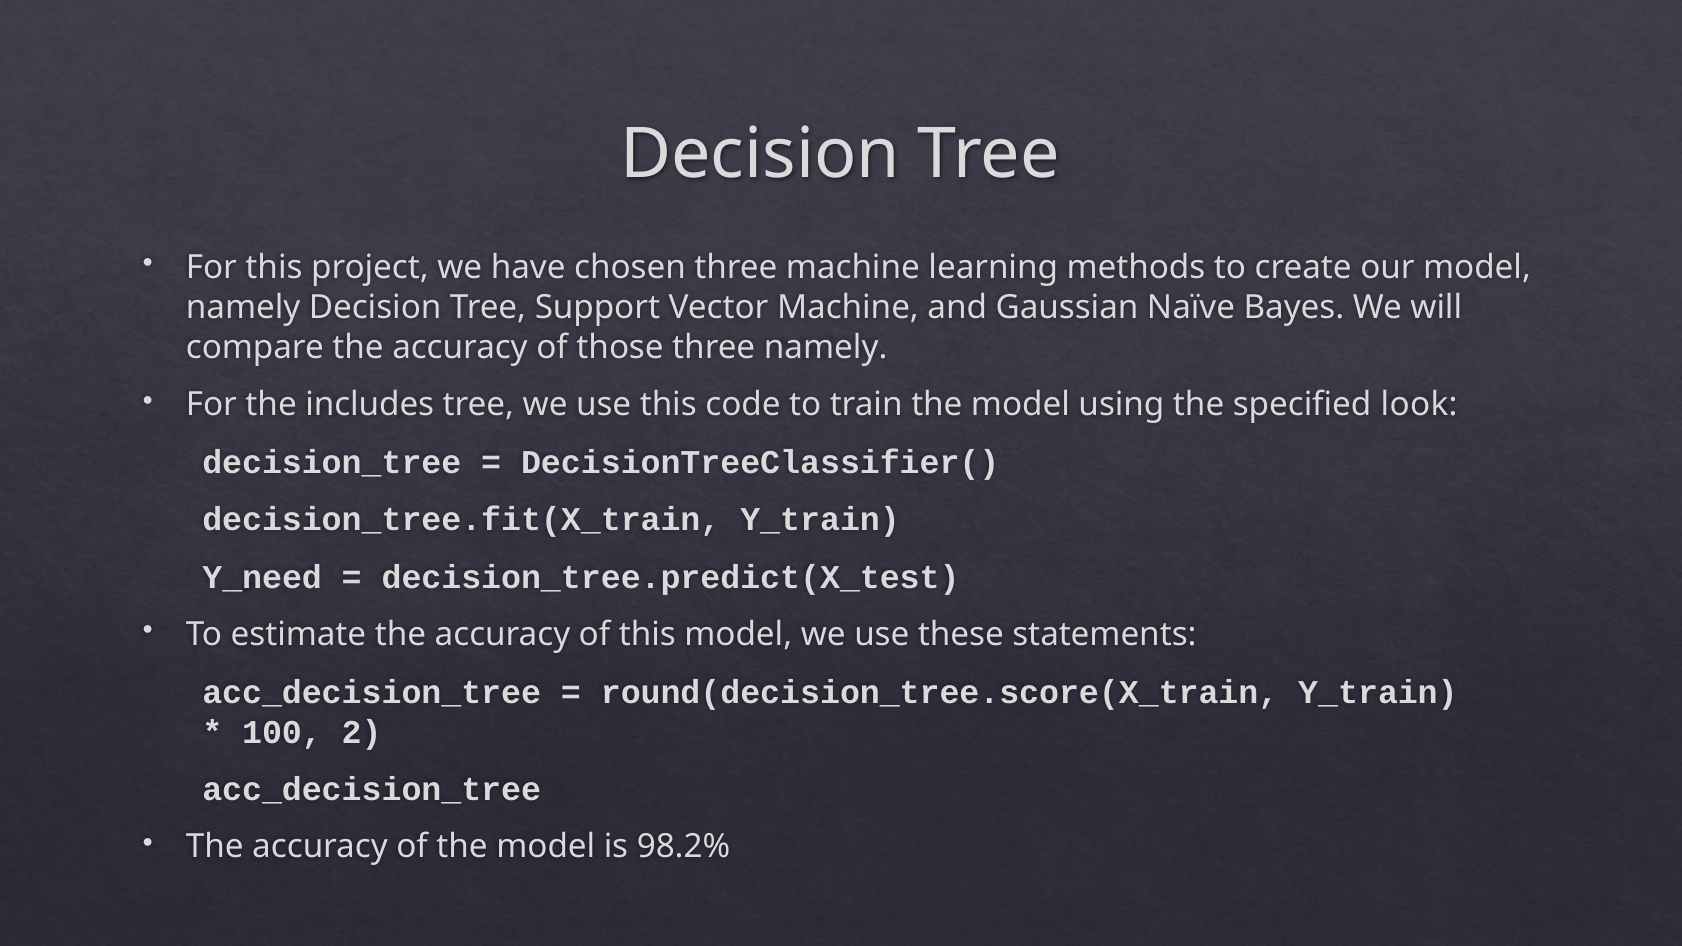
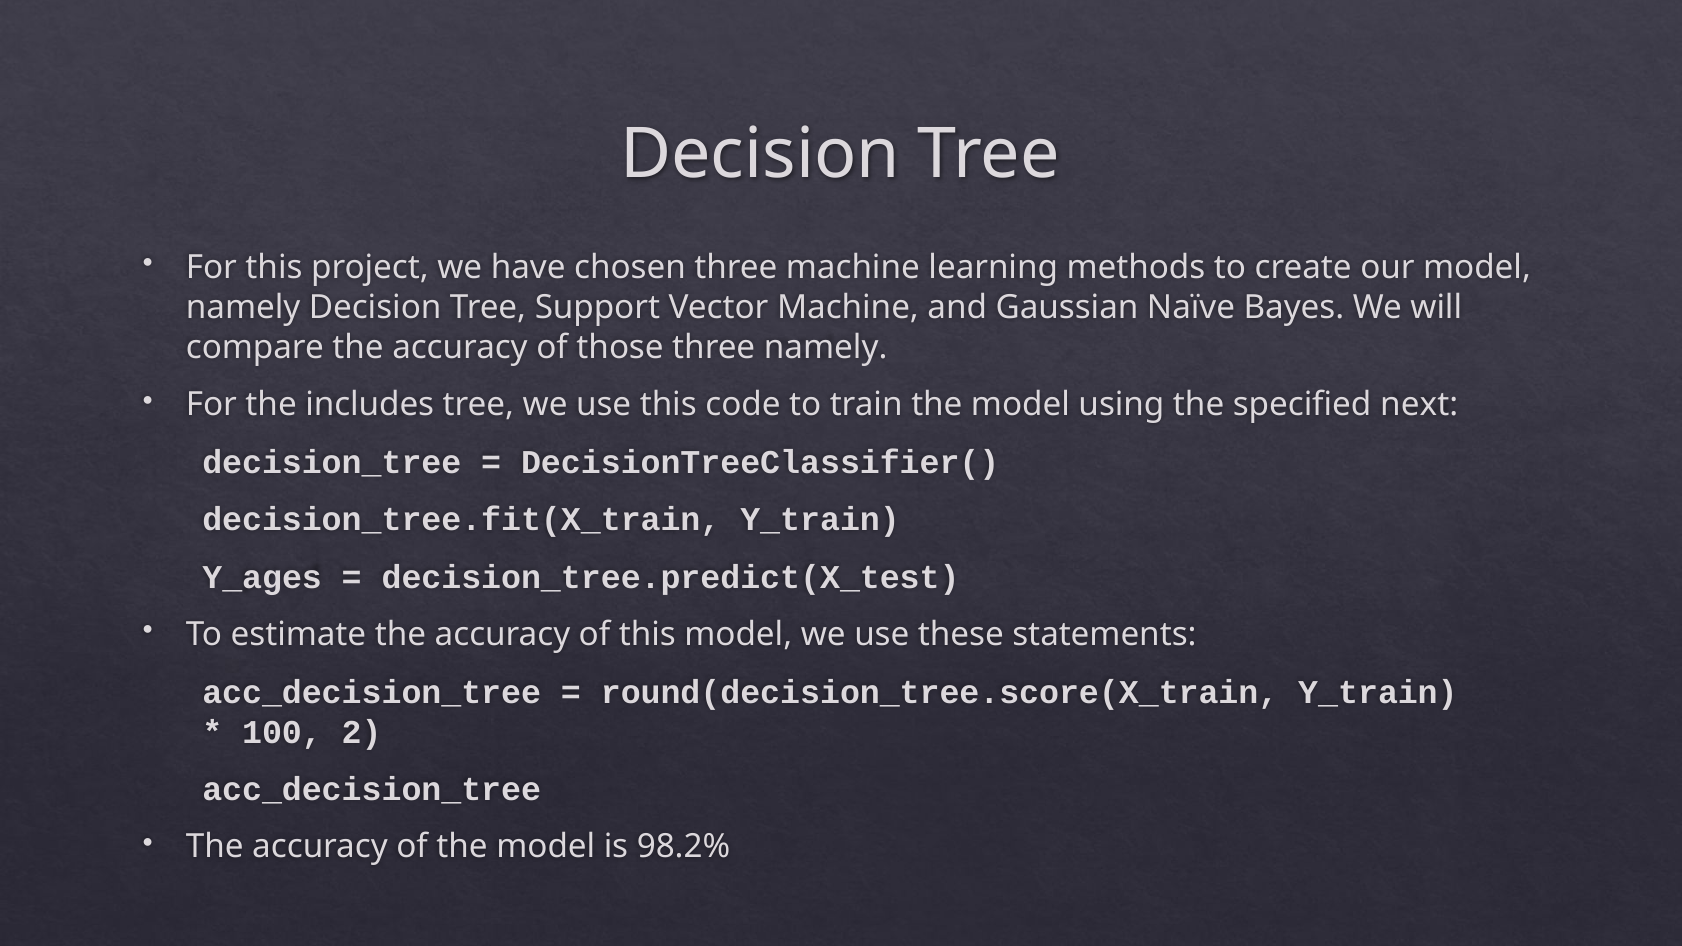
look: look -> next (1419, 405)
Y_need: Y_need -> Y_ages (262, 577)
